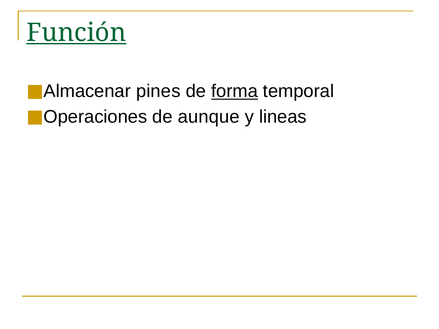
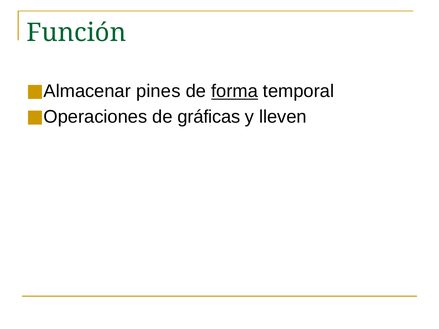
Función underline: present -> none (76, 33)
aunque: aunque -> gráficas (209, 117)
lineas: lineas -> lleven (283, 117)
